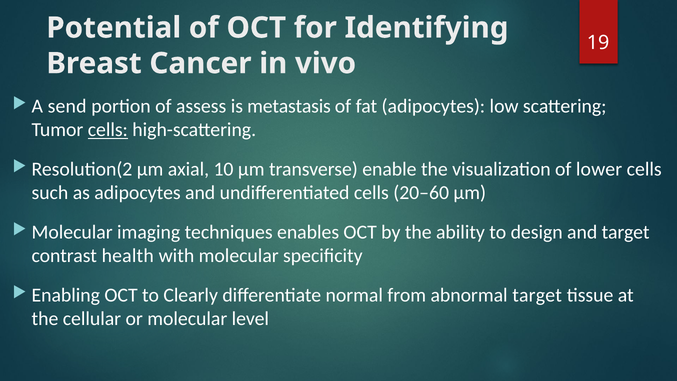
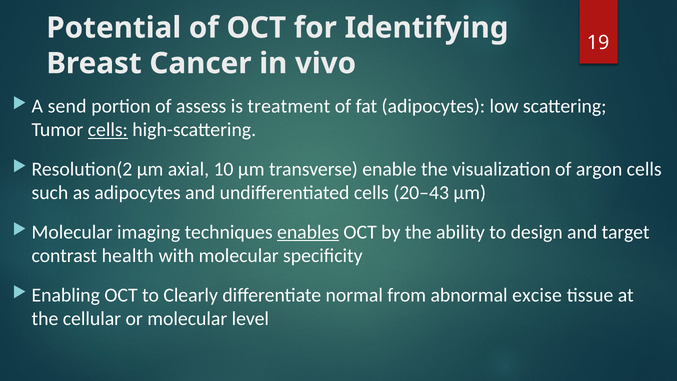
metastasis: metastasis -> treatment (289, 106)
lower: lower -> argon (599, 169)
20–60: 20–60 -> 20–43 (421, 193)
enables underline: none -> present (308, 232)
abnormal target: target -> excise (537, 295)
